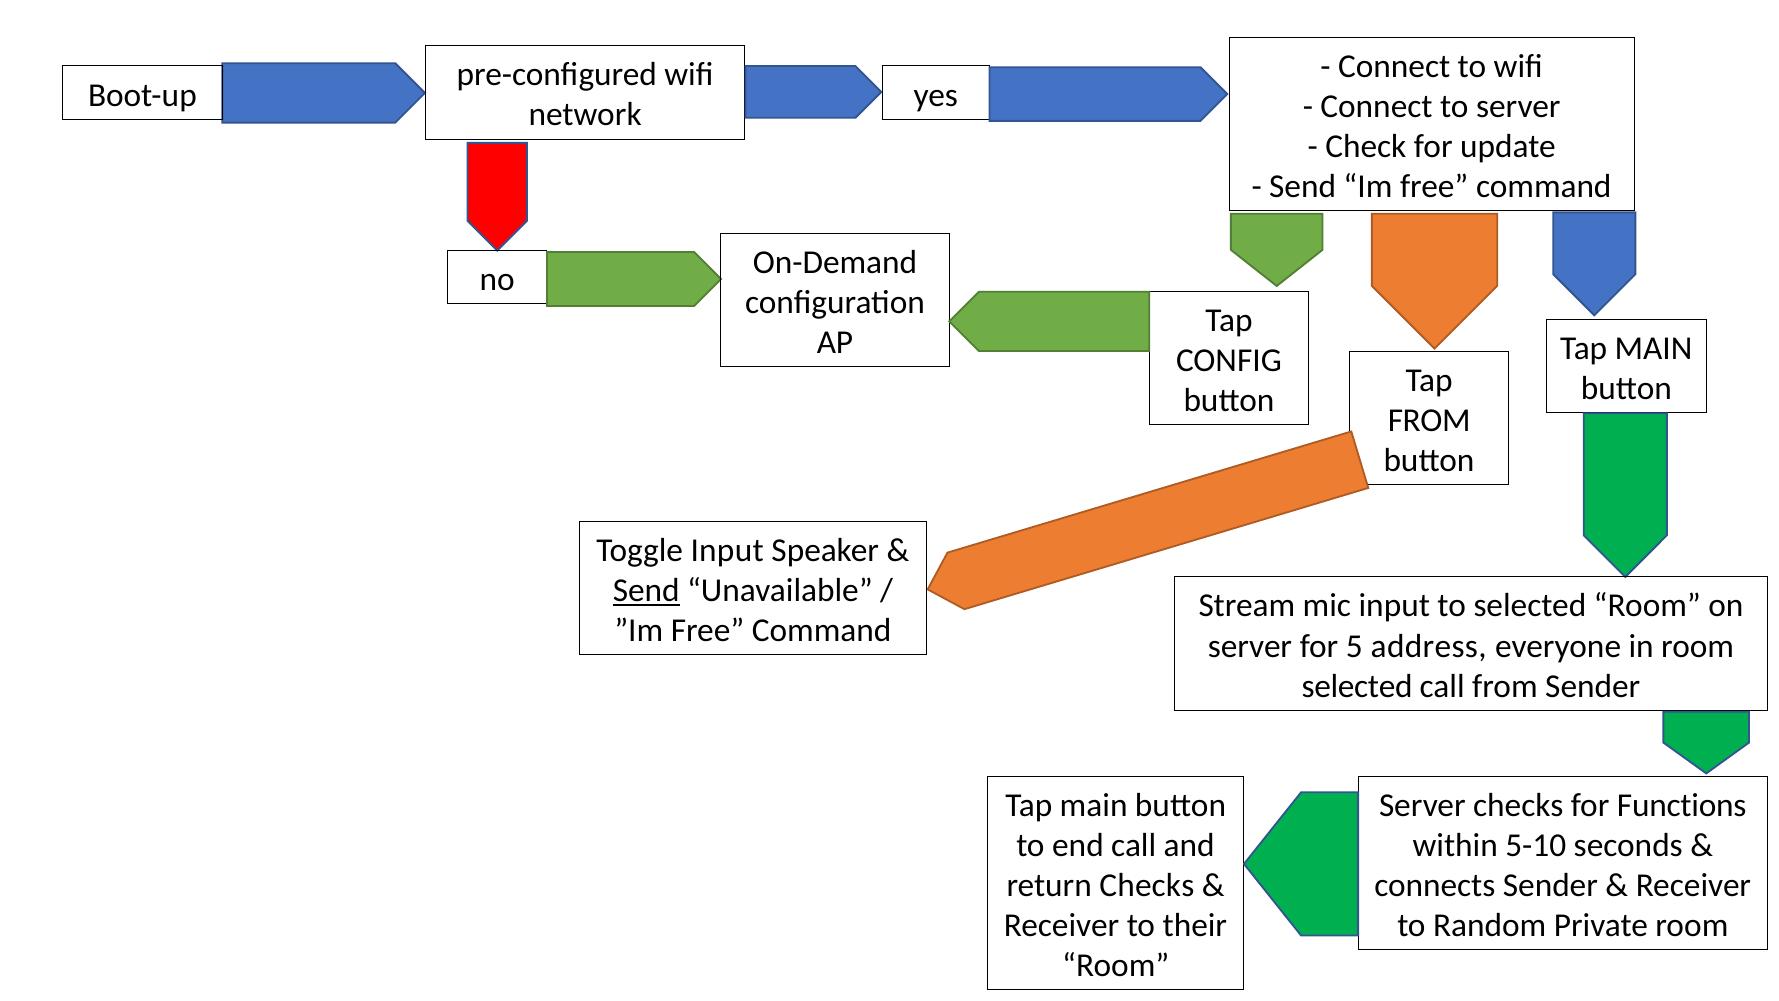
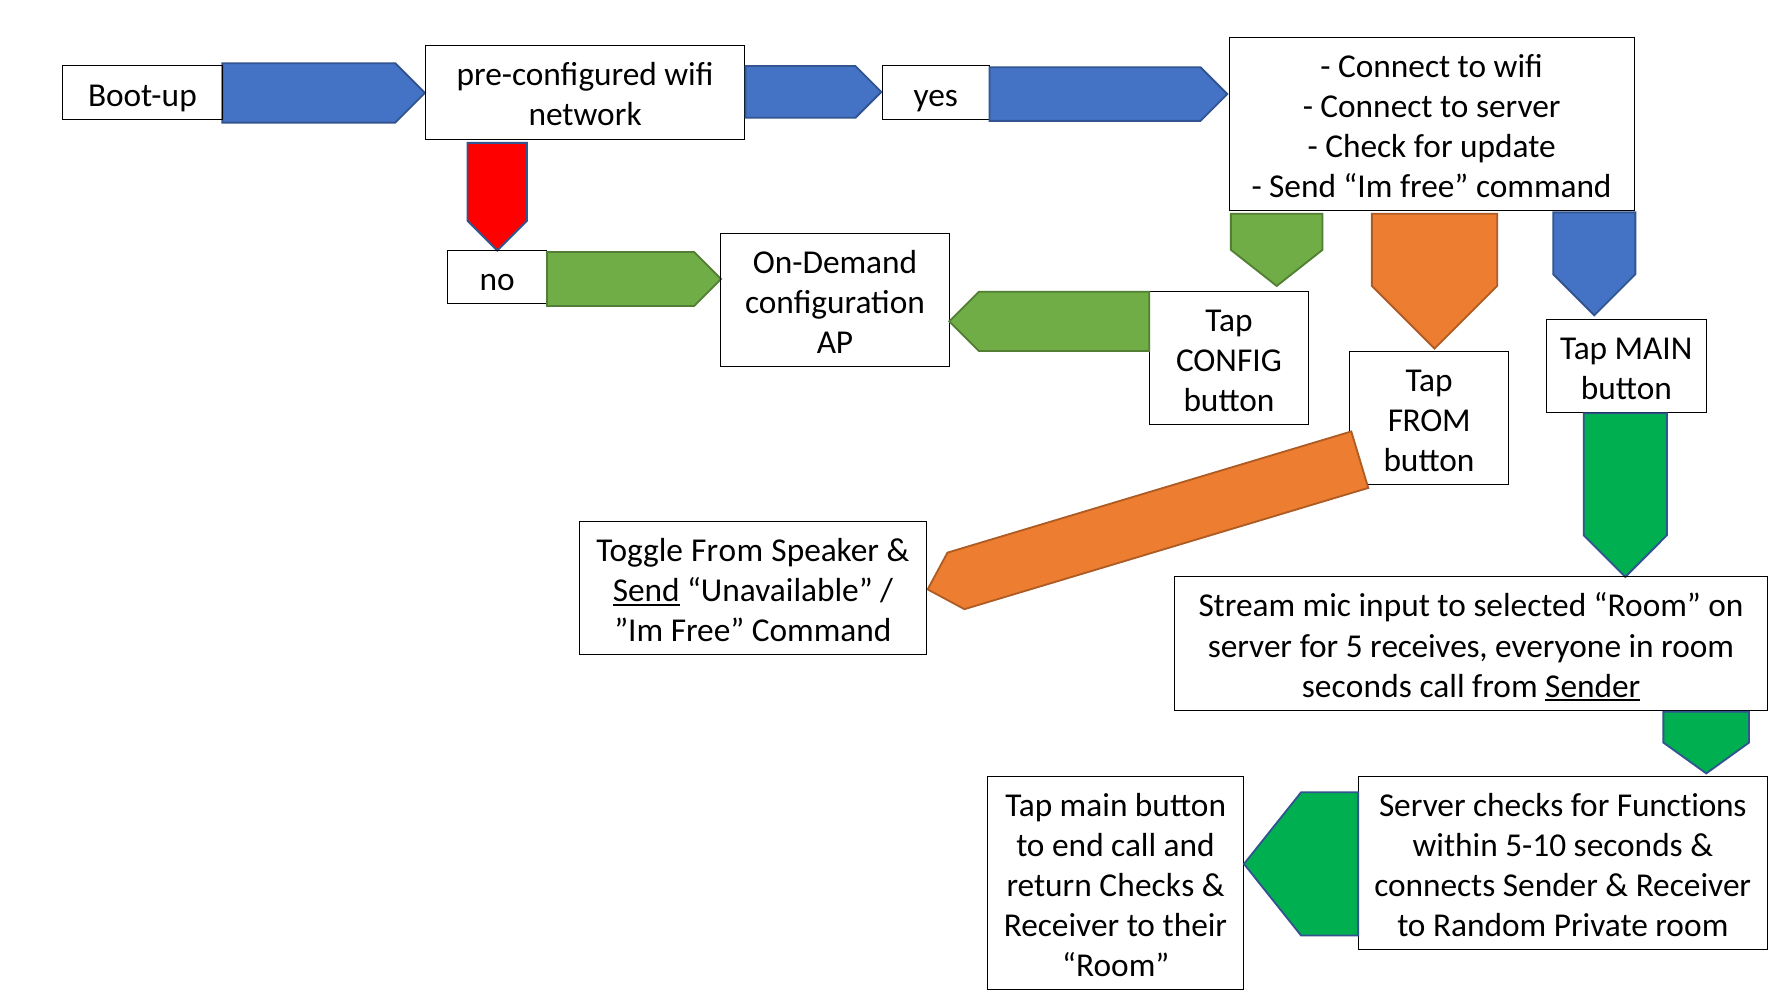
Toggle Input: Input -> From (727, 550)
address: address -> receives (1429, 646)
selected: selected -> seconds (1357, 686)
Sender underline: none -> present (1593, 686)
